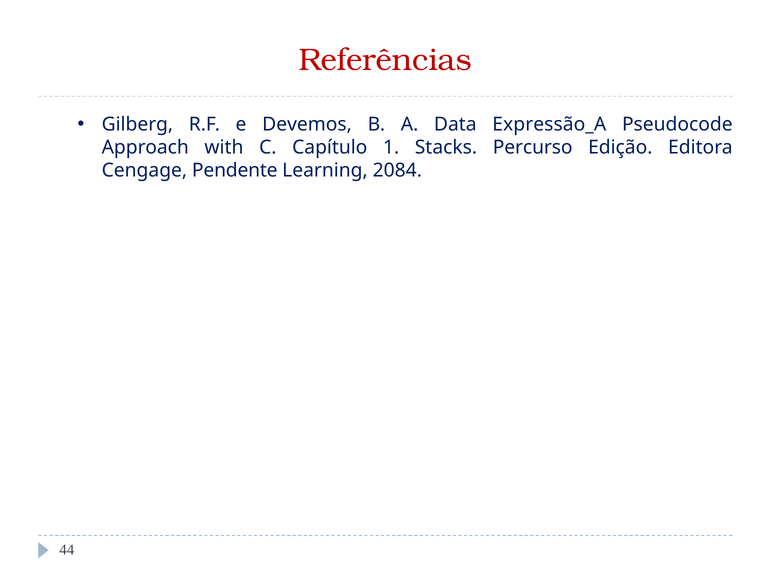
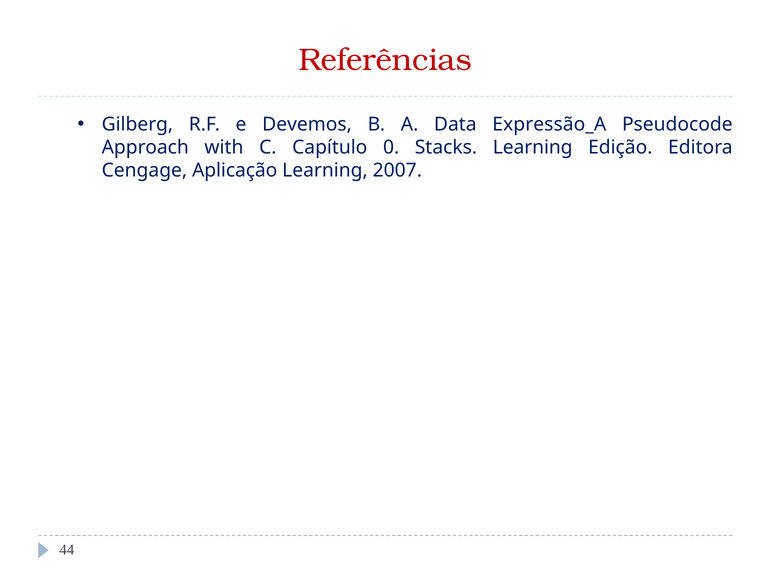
1: 1 -> 0 (391, 147)
Stacks Percurso: Percurso -> Learning (533, 147)
Pendente: Pendente -> Aplicação (235, 171)
2084: 2084 -> 2007 (397, 171)
